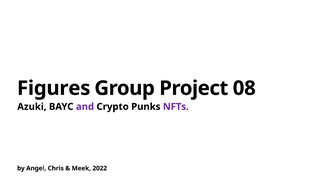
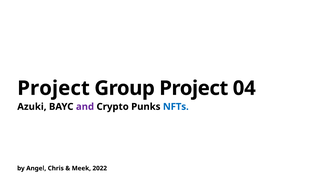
Figures: Figures -> Project (54, 88)
08: 08 -> 04 (244, 88)
NFTs colour: purple -> blue (176, 107)
